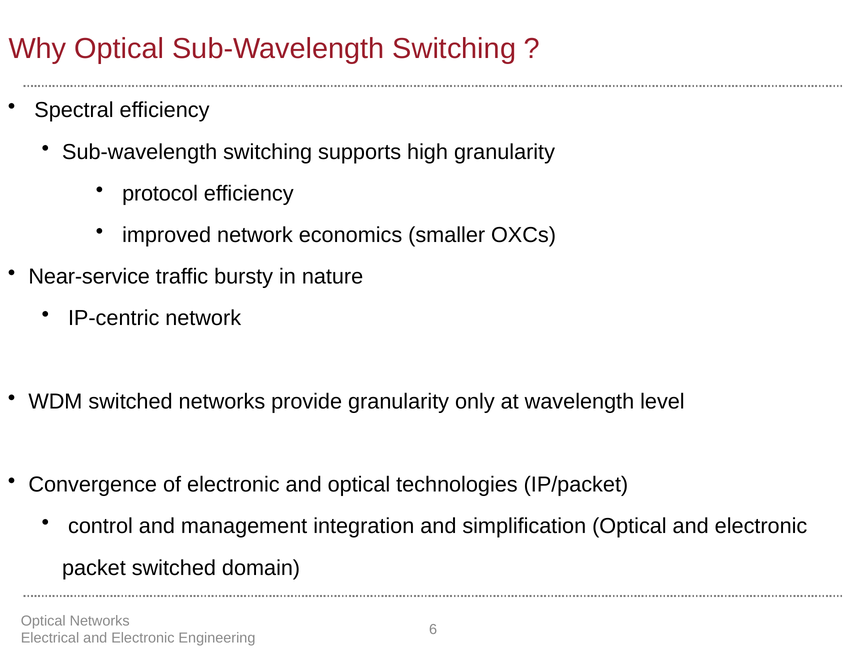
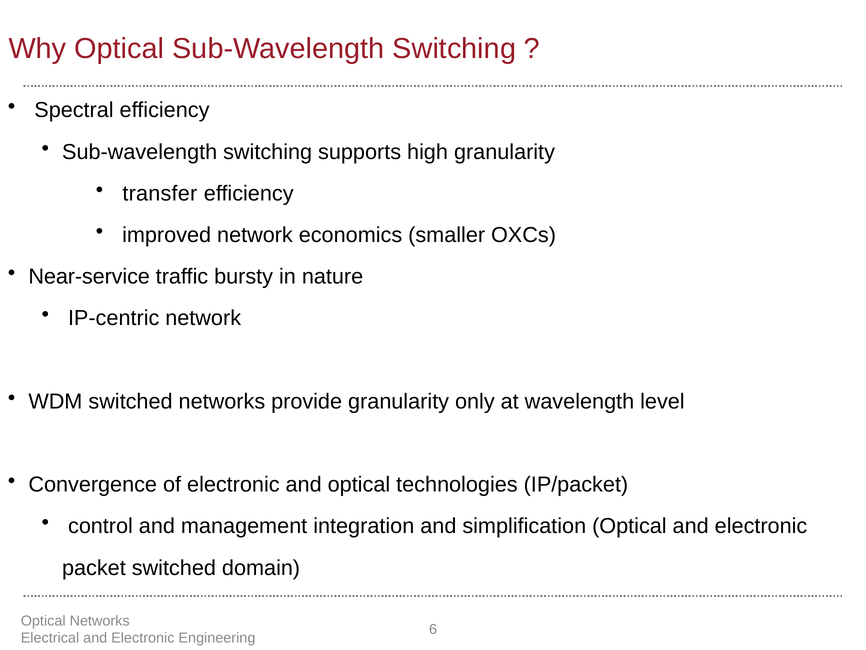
protocol: protocol -> transfer (160, 193)
